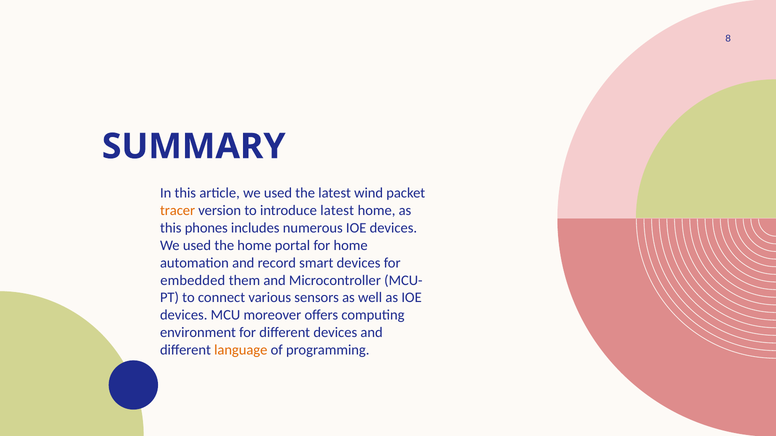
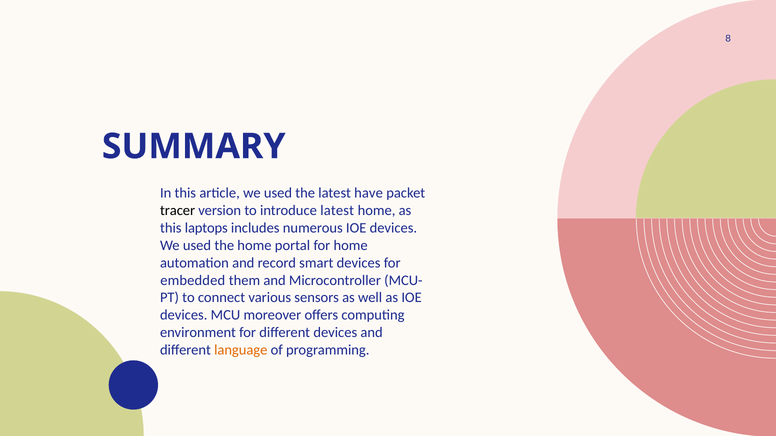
wind: wind -> have (369, 193)
tracer colour: orange -> black (178, 211)
phones: phones -> laptops (206, 228)
